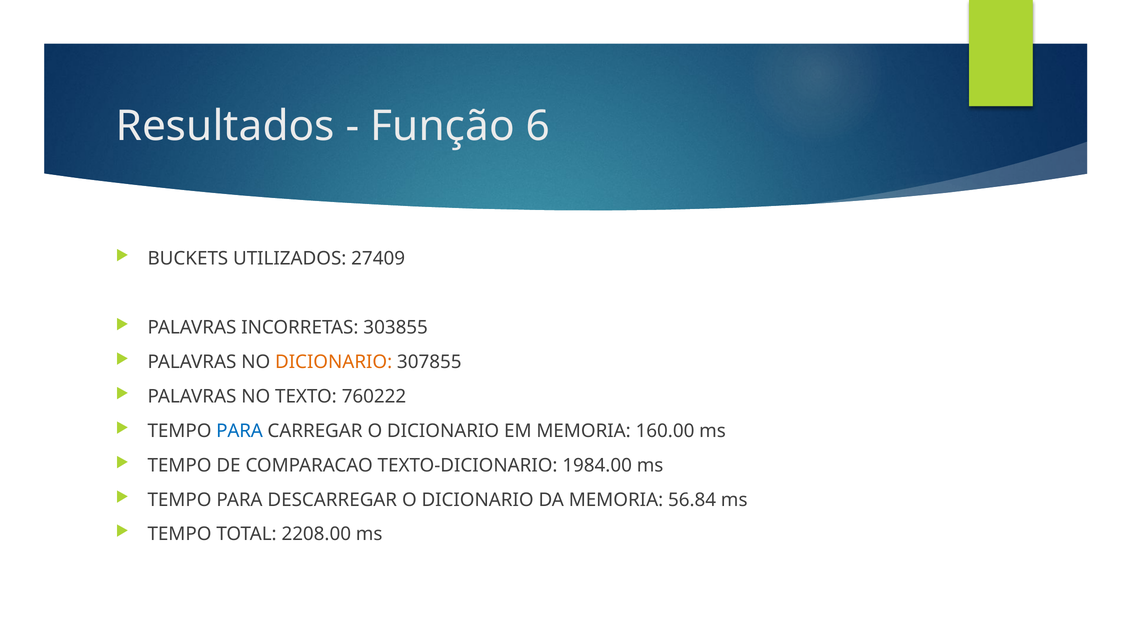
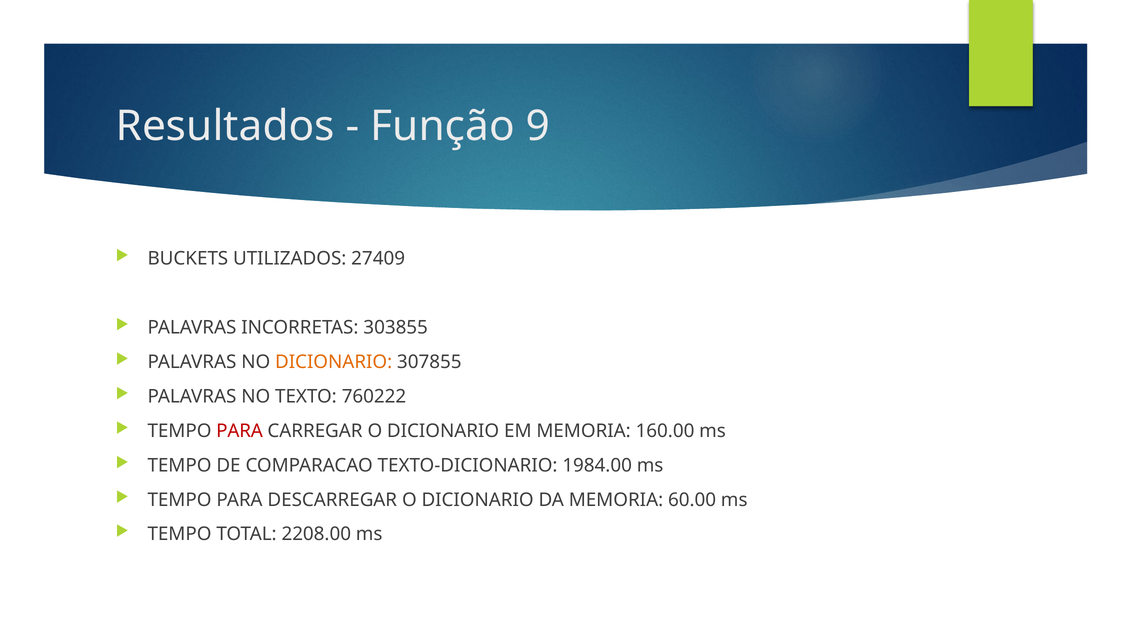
6: 6 -> 9 (538, 126)
PARA colour: blue -> red (240, 431)
56.84: 56.84 -> 60.00 (692, 500)
